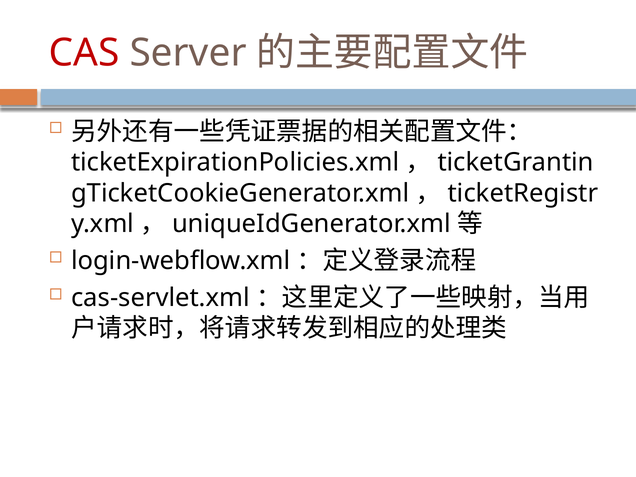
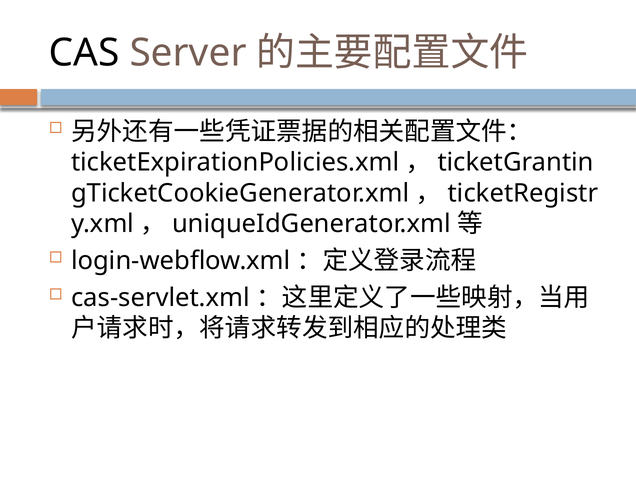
CAS colour: red -> black (84, 53)
